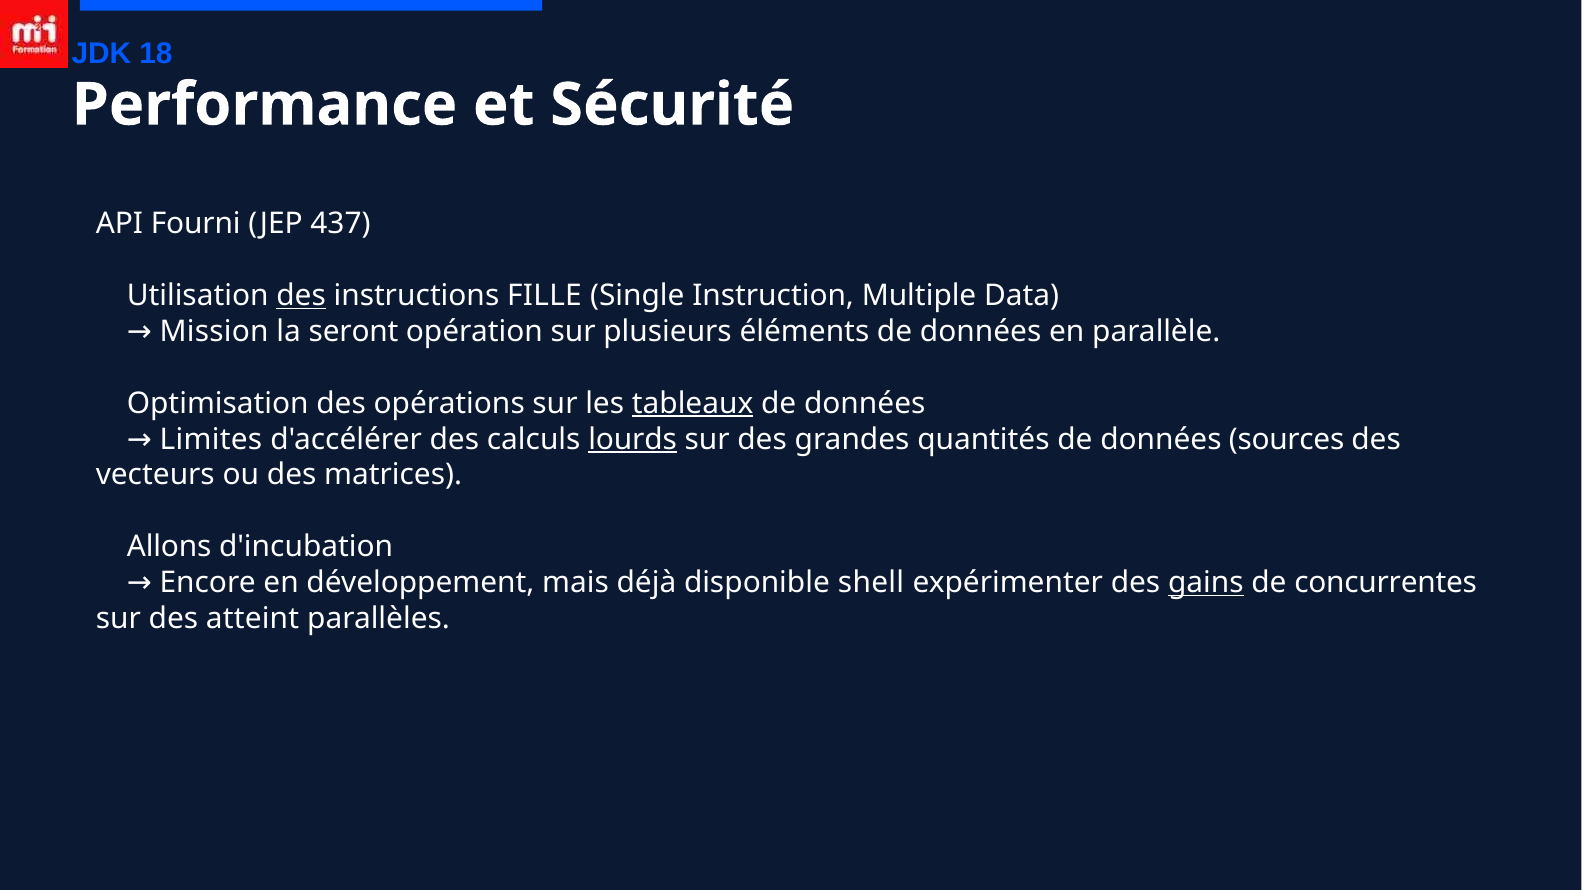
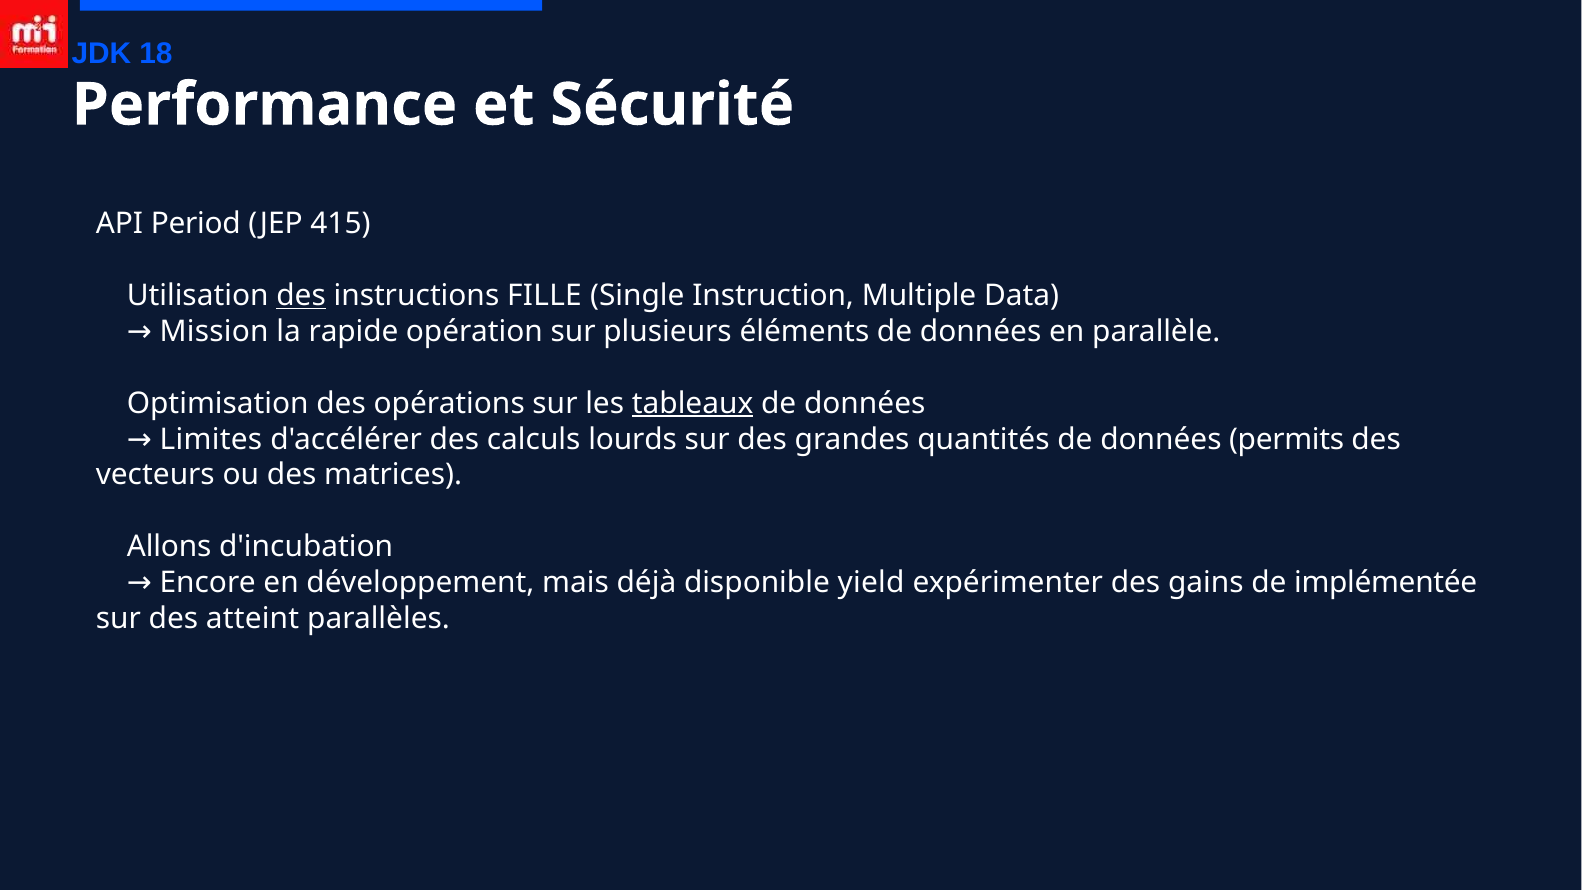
Fourni: Fourni -> Period (196, 224)
437: 437 -> 415 (341, 224)
seront: seront -> rapide (354, 332)
lourds underline: present -> none (633, 439)
sources: sources -> permits (1287, 439)
shell: shell -> yield (871, 583)
gains underline: present -> none (1206, 583)
concurrentes: concurrentes -> implémentée (1386, 583)
